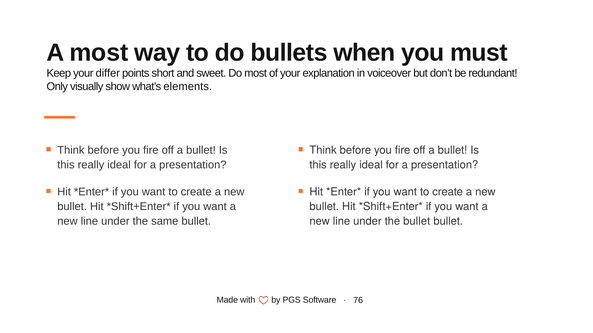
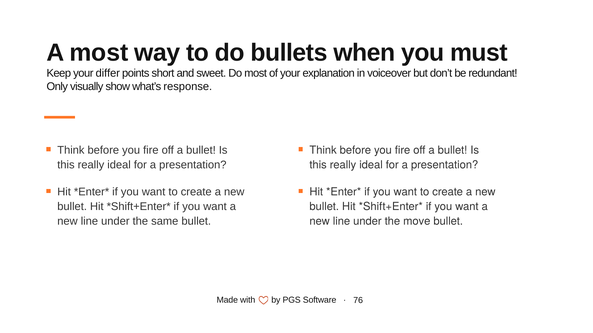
elements: elements -> response (188, 87)
the bullet: bullet -> move (417, 221)
